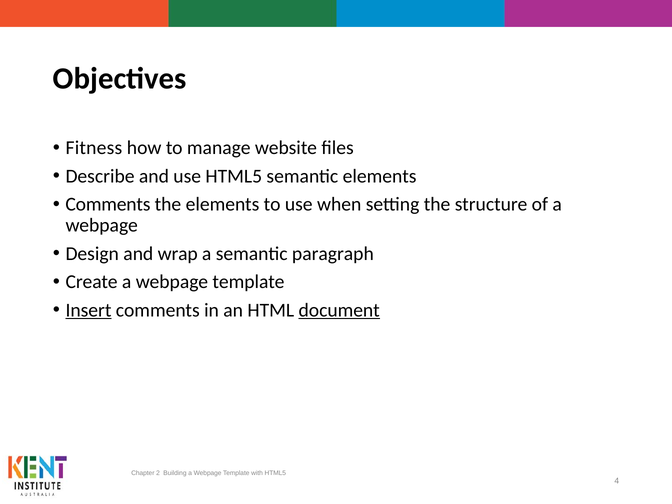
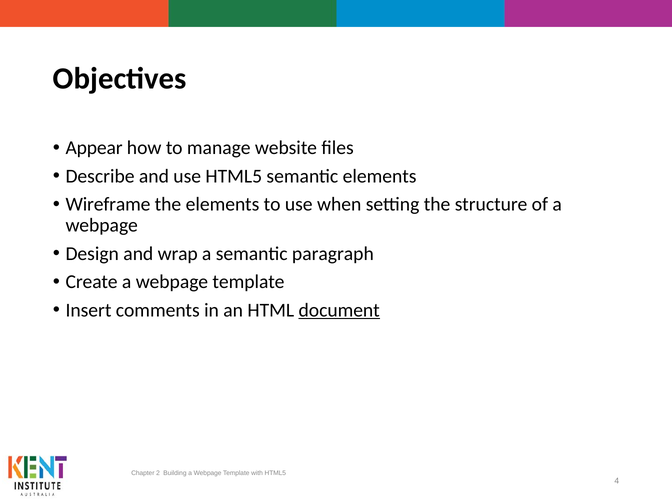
Fitness: Fitness -> Appear (94, 148)
Comments: Comments -> Wireframe (108, 204)
Insert underline: present -> none (88, 310)
